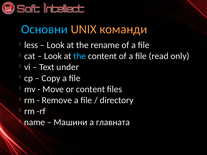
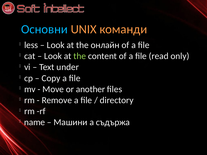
rename: rename -> онлайн (105, 45)
the colour: light blue -> light green (80, 56)
or content: content -> another (90, 89)
главната: главната -> съдържа (113, 122)
